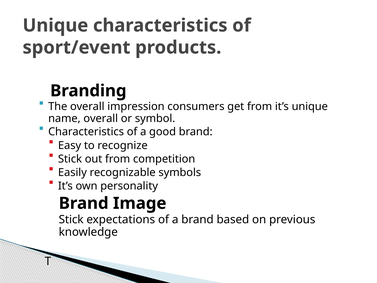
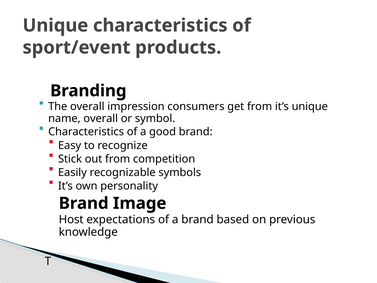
Stick: Stick -> Host (71, 219)
